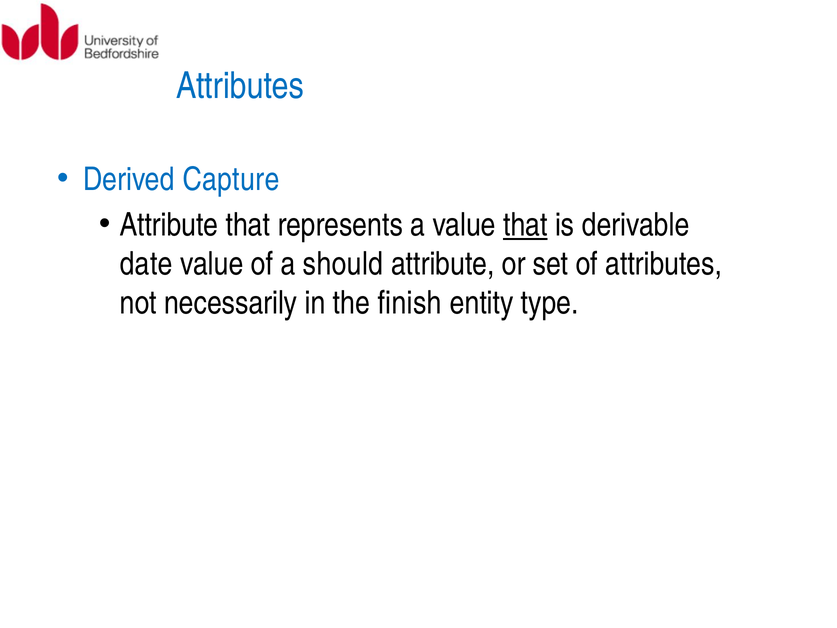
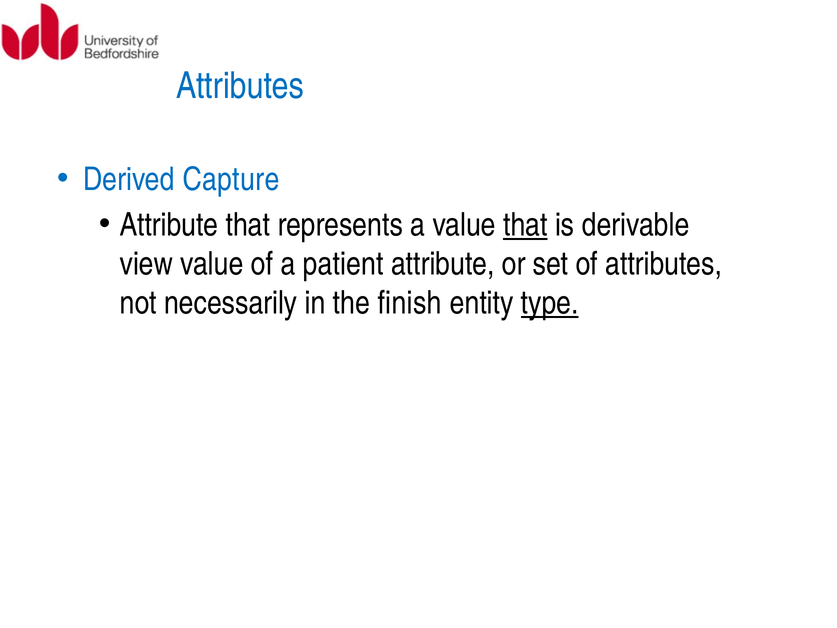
date: date -> view (146, 264)
should: should -> patient (343, 264)
type underline: none -> present (550, 303)
